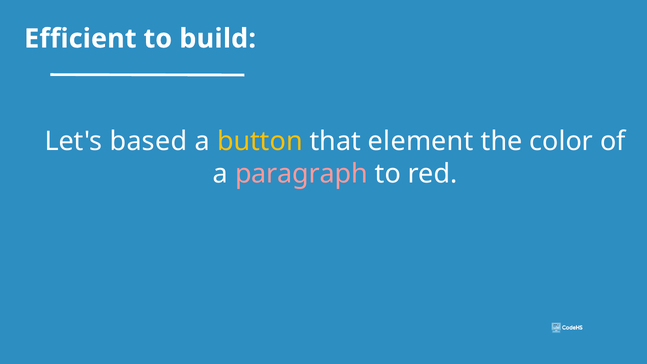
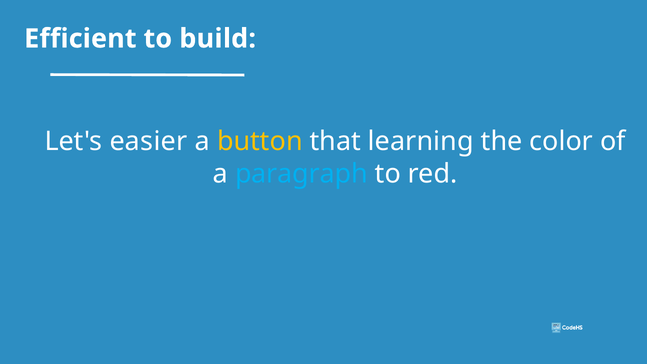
based: based -> easier (148, 141)
element: element -> learning (421, 141)
paragraph colour: pink -> light blue (301, 174)
